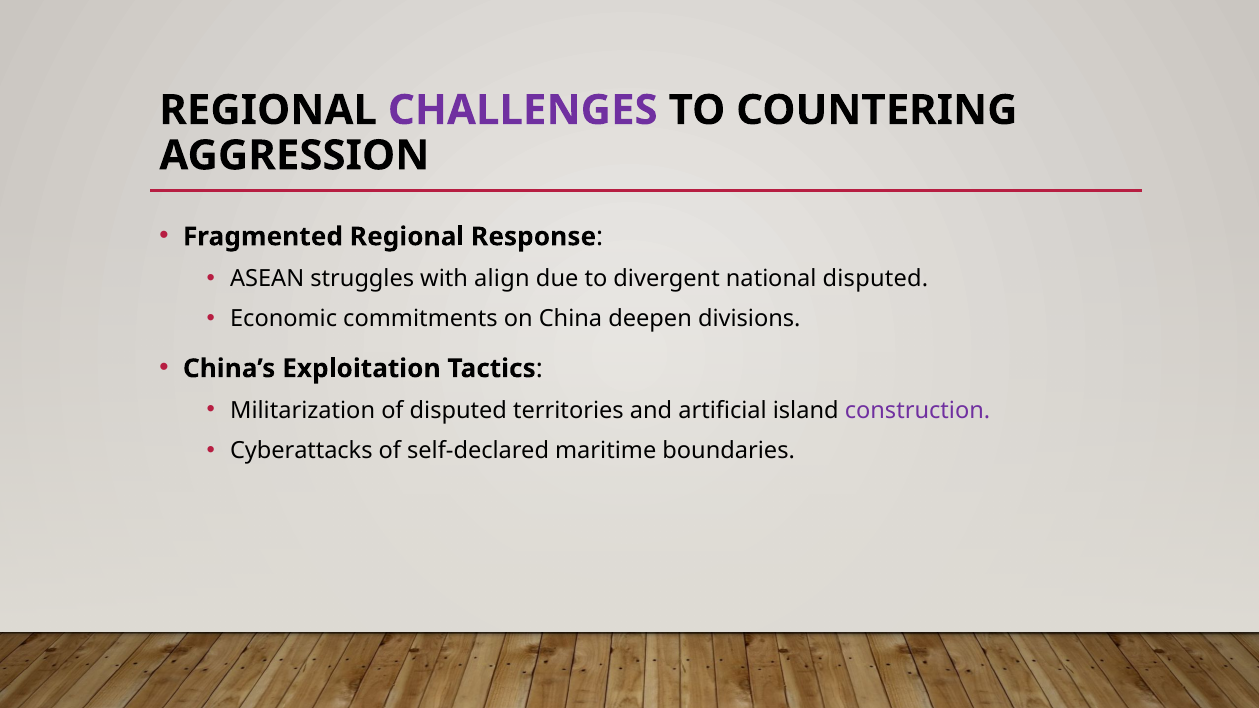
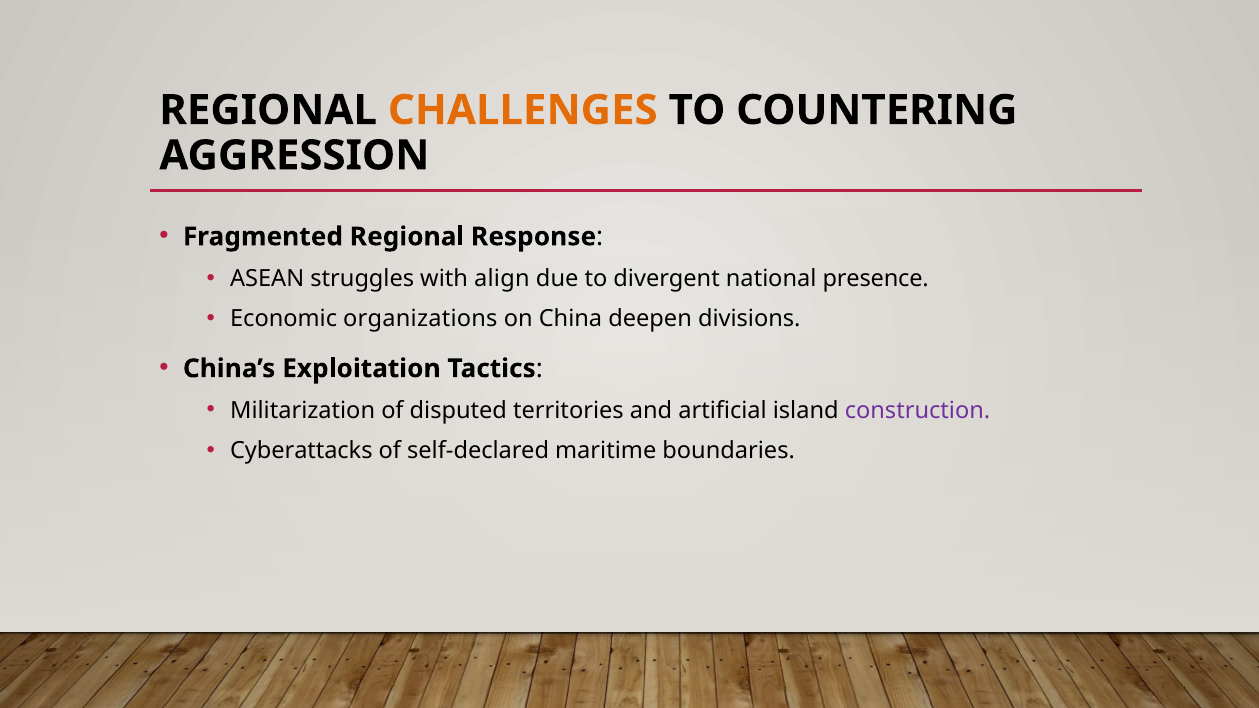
CHALLENGES colour: purple -> orange (523, 110)
national disputed: disputed -> presence (876, 279)
commitments: commitments -> organizations (420, 319)
